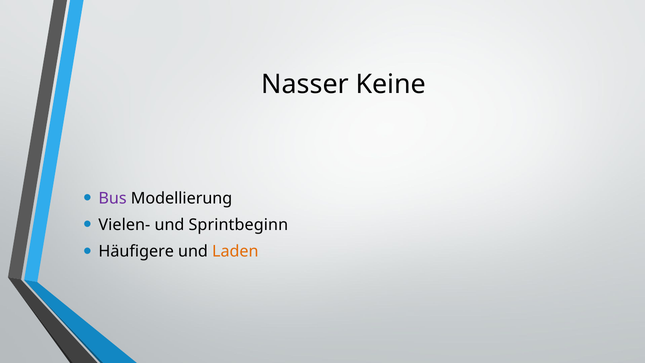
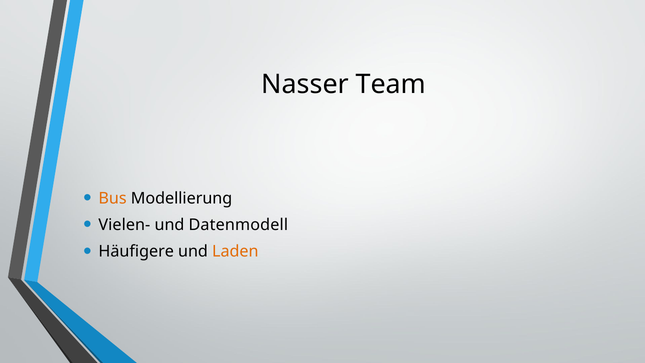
Keine: Keine -> Team (391, 85)
Bus colour: purple -> orange (113, 198)
Sprintbeginn: Sprintbeginn -> Datenmodell (238, 225)
